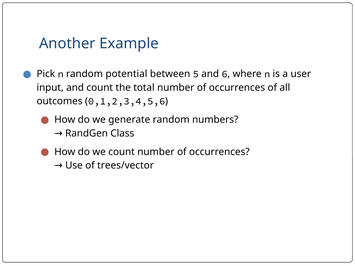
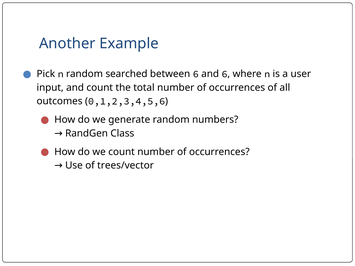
potential: potential -> searched (126, 74)
between 5: 5 -> 6 (196, 74)
